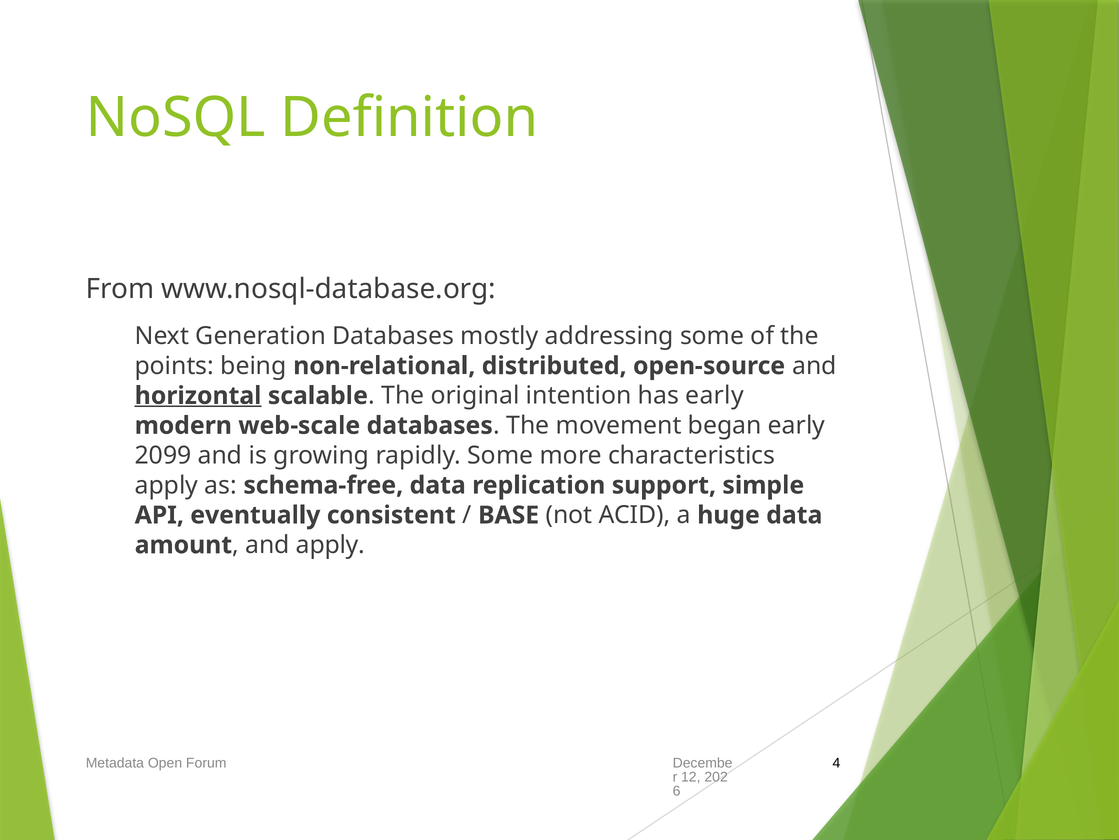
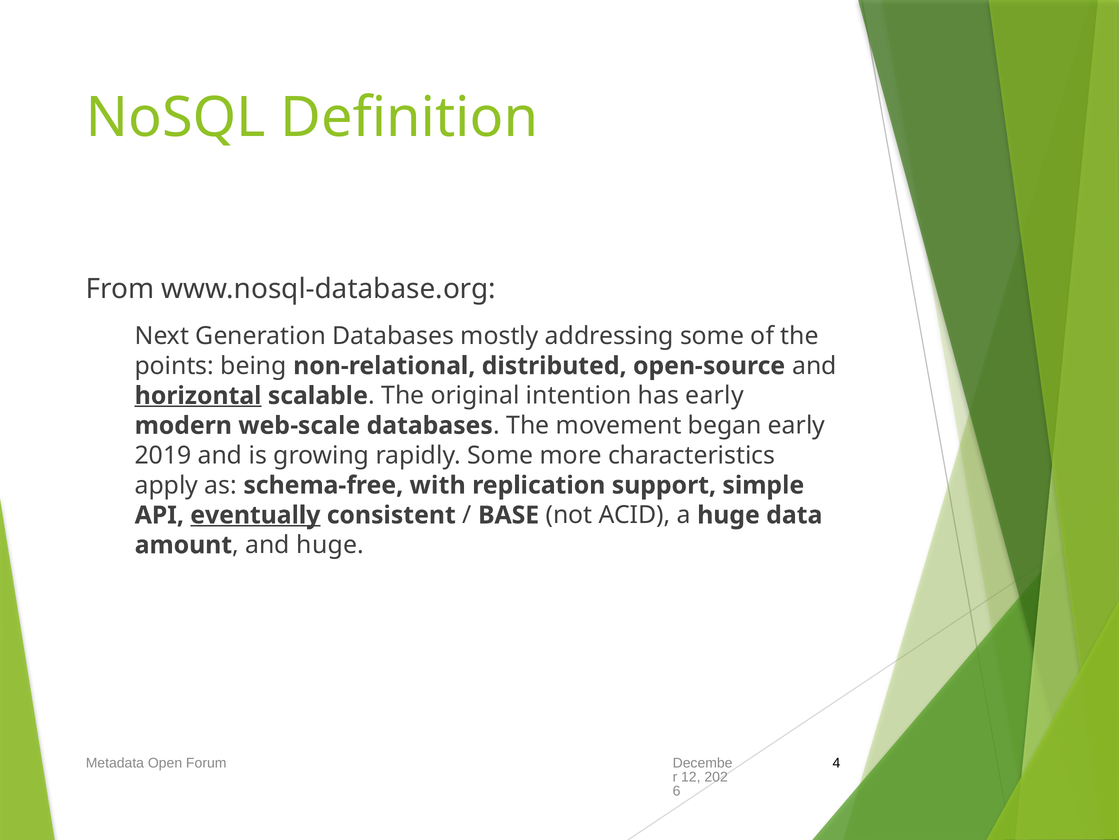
2099: 2099 -> 2019 (163, 455)
schema-free data: data -> with (438, 485)
eventually underline: none -> present (255, 515)
and apply: apply -> huge (330, 545)
